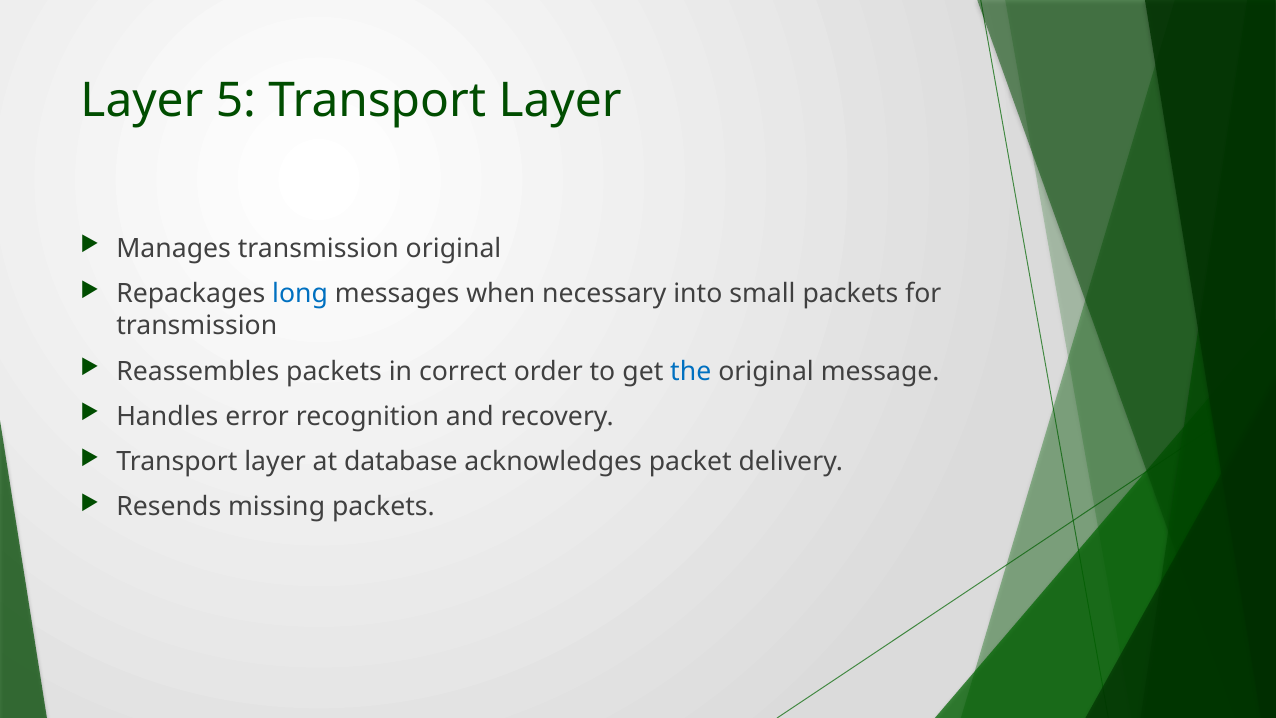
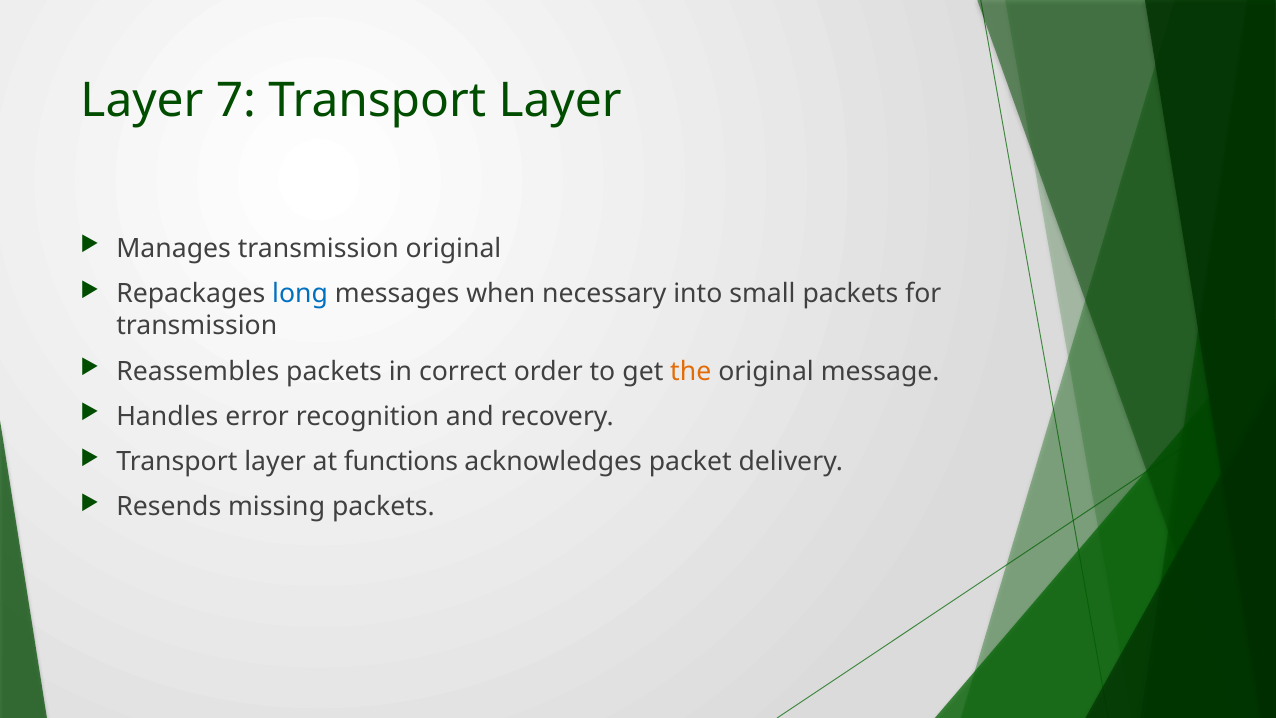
5: 5 -> 7 (236, 101)
the colour: blue -> orange (691, 371)
database: database -> functions (401, 462)
